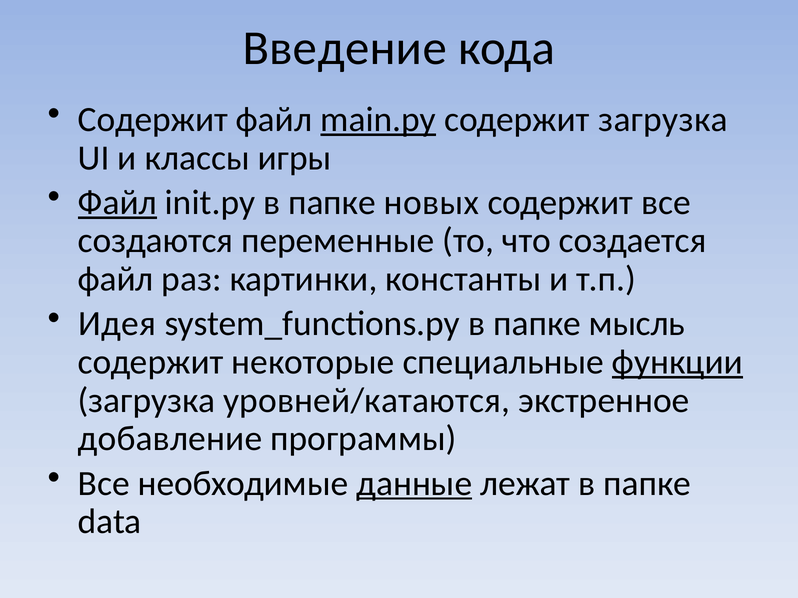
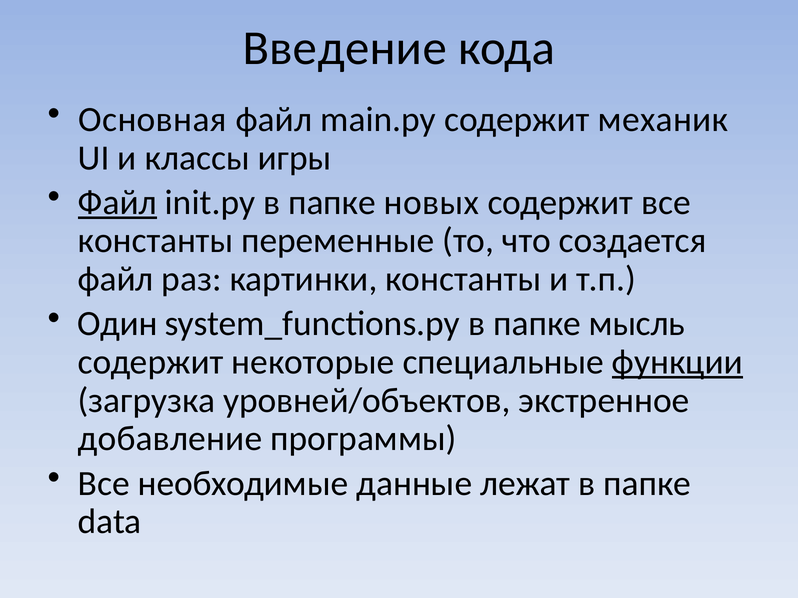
Содержит: Содержит -> Основная (153, 120)
main.py underline: present -> none (378, 120)
содержит загрузка: загрузка -> механик (663, 120)
создаются: создаются -> константы (156, 241)
Идея: Идея -> Один (117, 324)
уровней/катаются: уровней/катаются -> уровней/объектов (367, 401)
данные underline: present -> none (414, 484)
